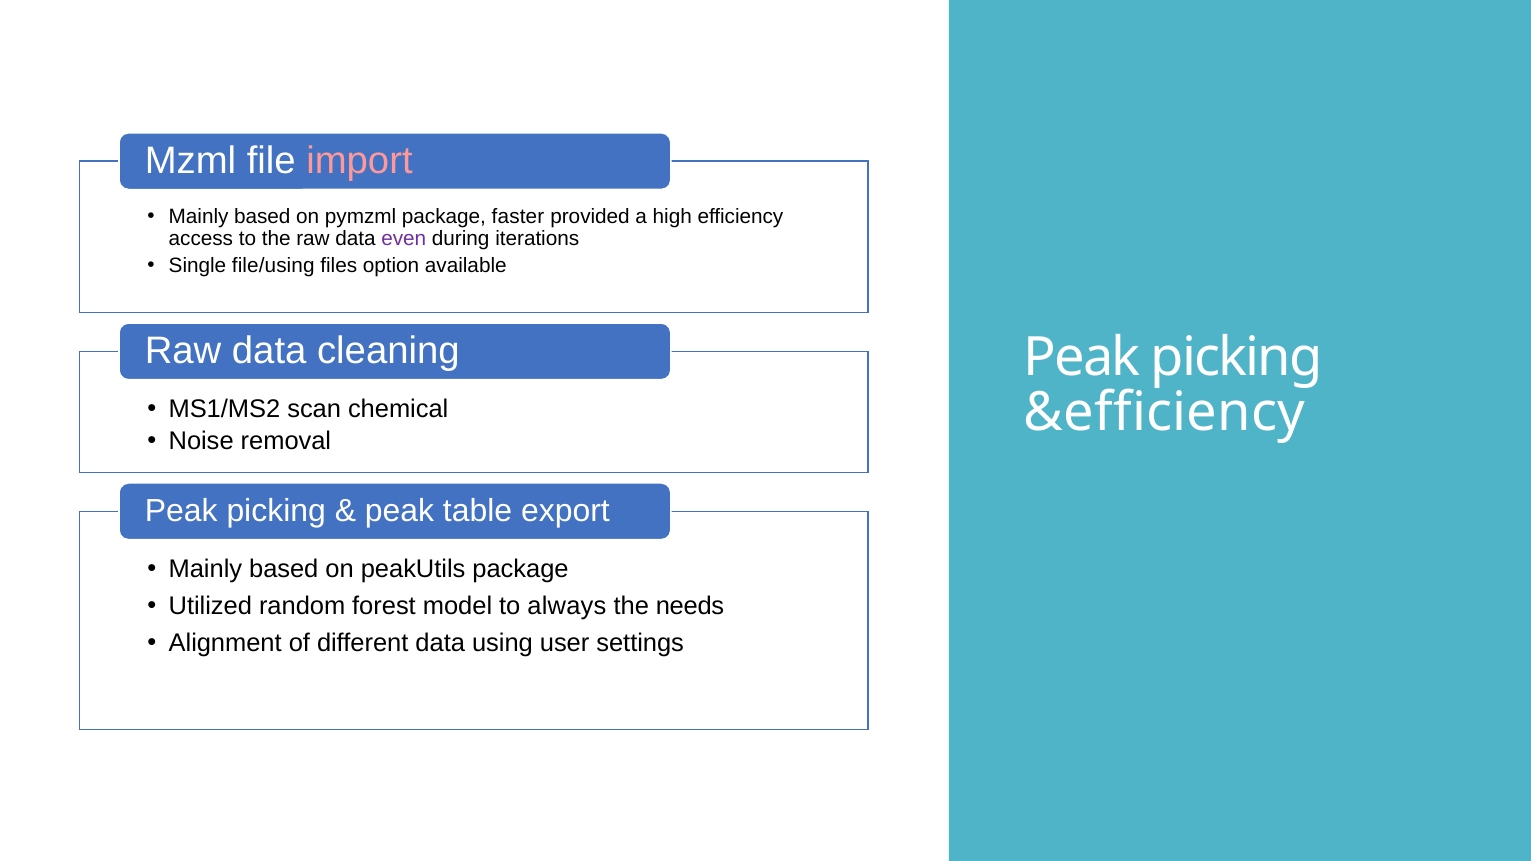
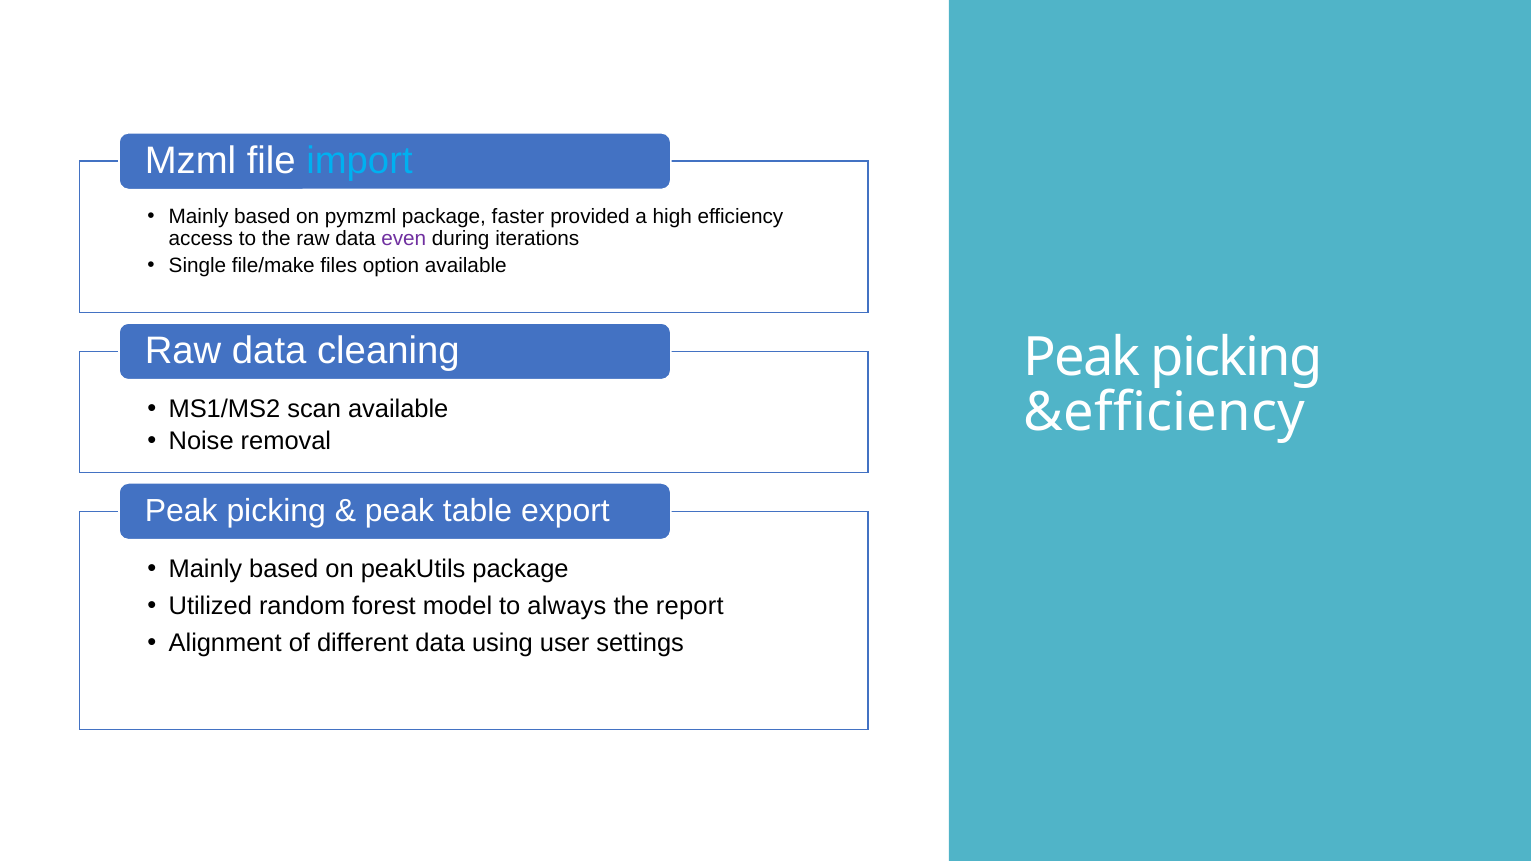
import colour: pink -> light blue (359, 161)
file/using: file/using -> file/make (273, 266)
scan chemical: chemical -> available (398, 410)
needs: needs -> report (690, 607)
